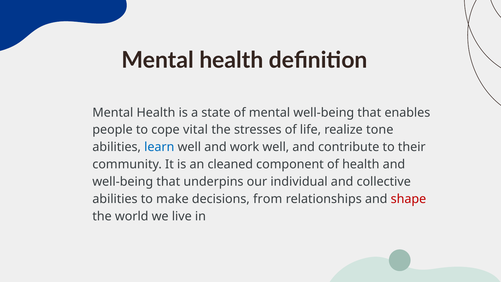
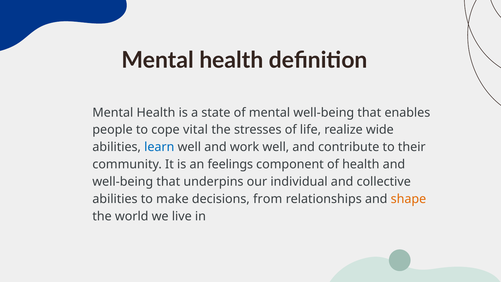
tone: tone -> wide (380, 130)
cleaned: cleaned -> feelings (230, 164)
shape colour: red -> orange (408, 199)
